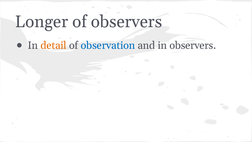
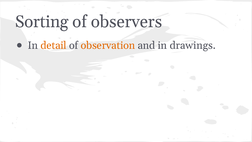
Longer: Longer -> Sorting (42, 22)
observation colour: blue -> orange (108, 45)
in observers: observers -> drawings (193, 45)
